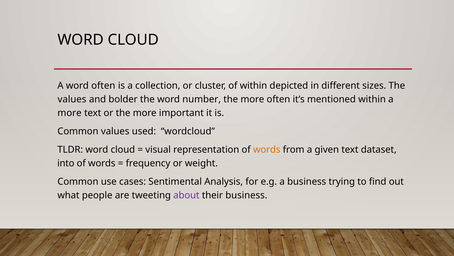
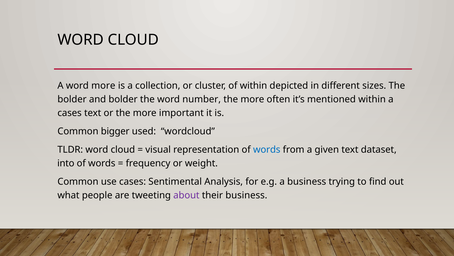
word often: often -> more (103, 85)
values: values -> bolder (72, 99)
more: more -> cases (70, 113)
Common values: values -> bigger (115, 131)
words colour: orange -> blue (267, 149)
